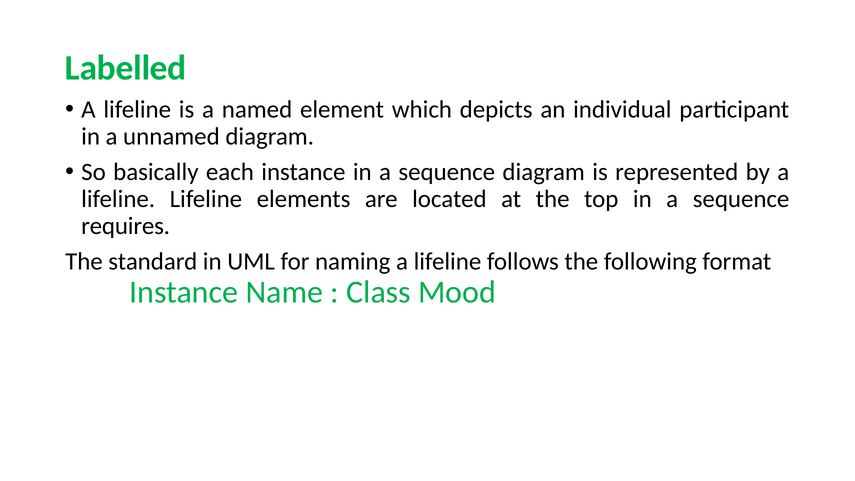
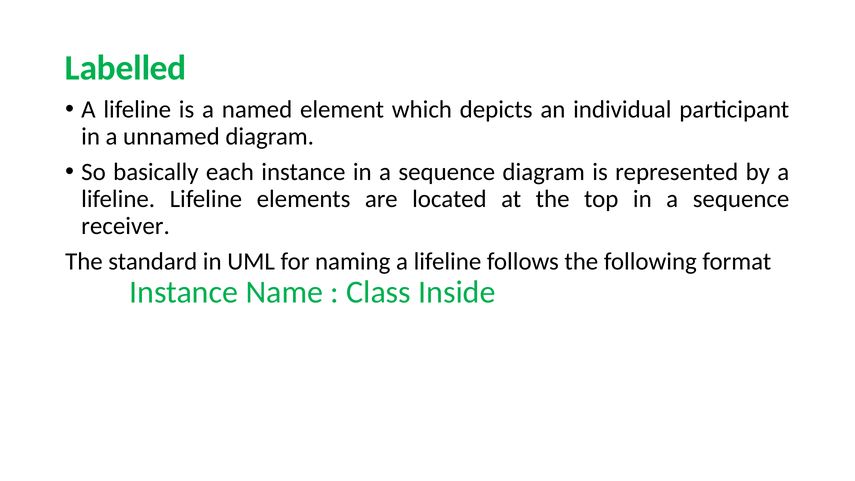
requires: requires -> receiver (126, 226)
Mood: Mood -> Inside (457, 292)
